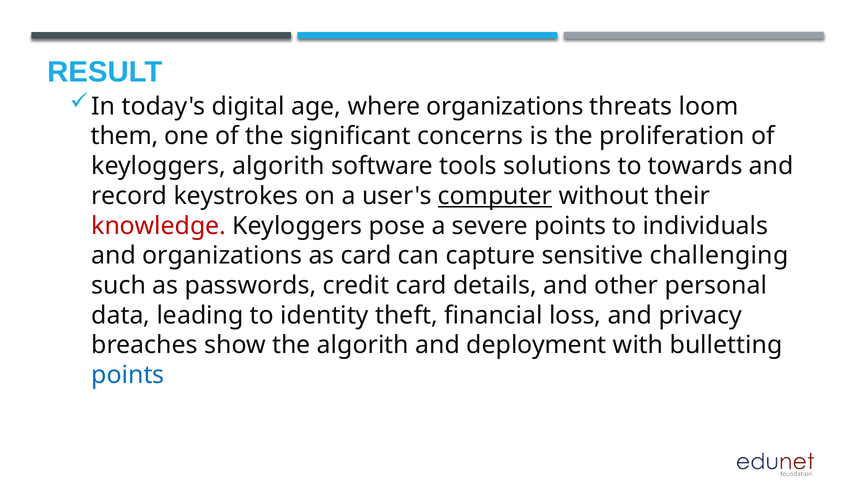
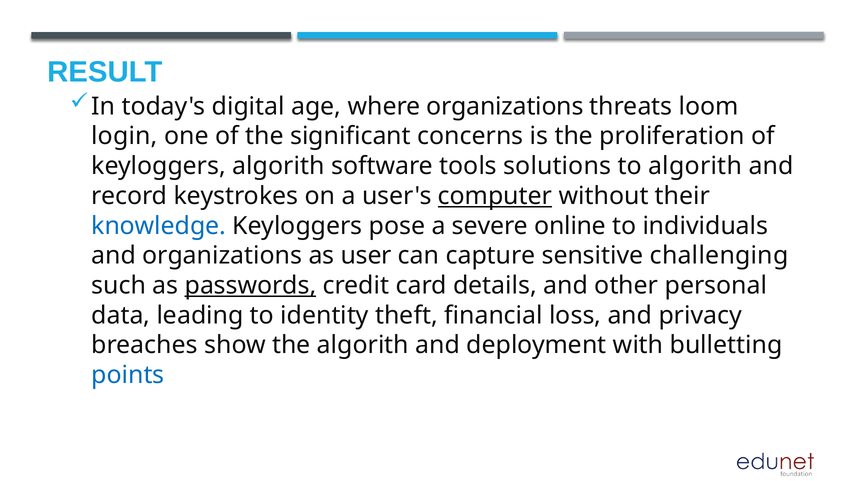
them: them -> login (124, 136)
to towards: towards -> algorith (695, 166)
knowledge colour: red -> blue (159, 226)
severe points: points -> online (570, 226)
as card: card -> user (366, 256)
passwords underline: none -> present (251, 285)
